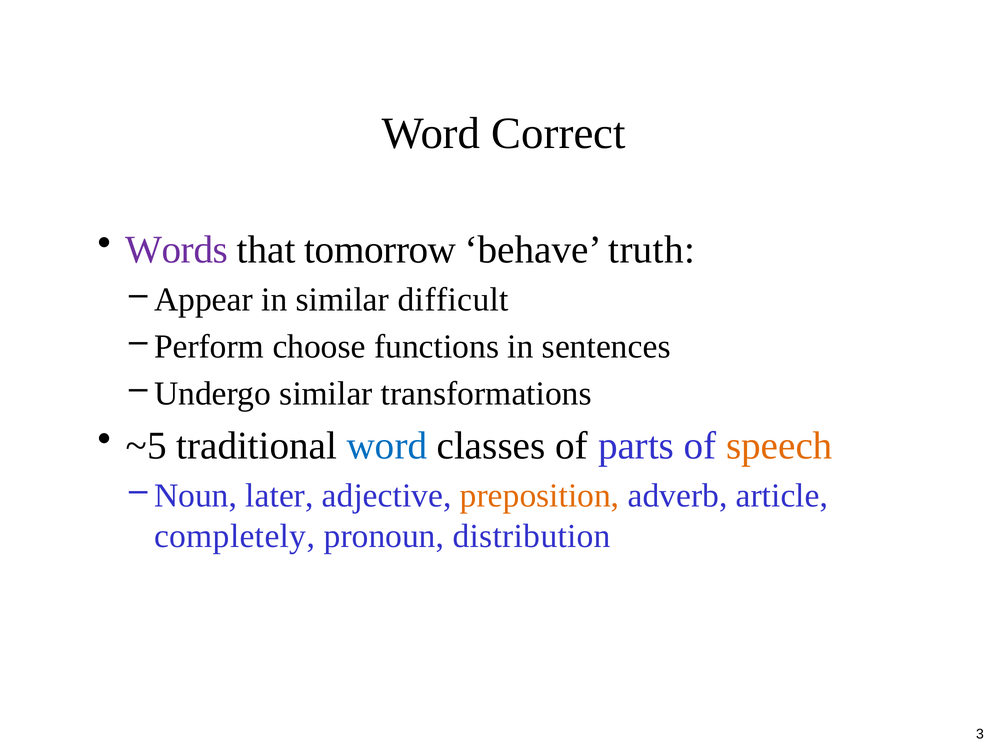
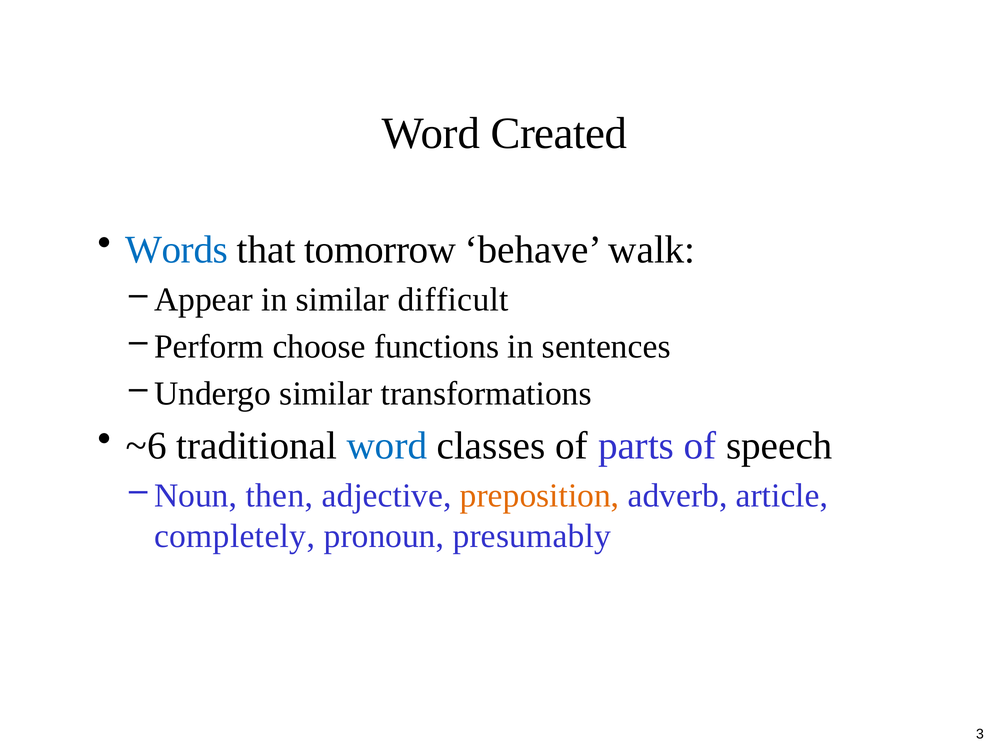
Correct: Correct -> Created (559, 133)
Words colour: purple -> blue (177, 250)
truth: truth -> walk (652, 250)
~5: ~5 -> ~6 (146, 446)
speech colour: orange -> black (779, 446)
later: later -> then (279, 496)
distribution: distribution -> presumably (532, 536)
